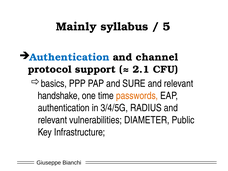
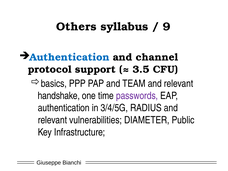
Mainly: Mainly -> Others (76, 27)
5: 5 -> 9 (166, 27)
2.1: 2.1 -> 3.5 (141, 69)
SURE: SURE -> TEAM (134, 84)
passwords colour: orange -> purple (137, 96)
